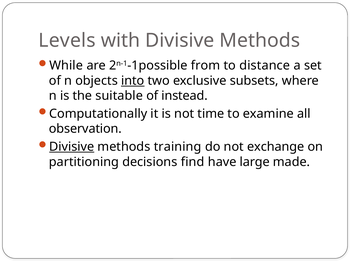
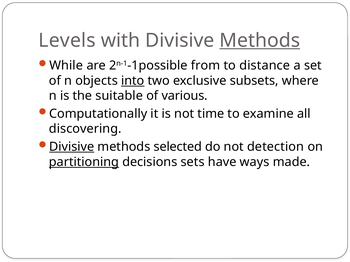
Methods underline: none -> present (260, 40)
instead: instead -> various (185, 96)
observation: observation -> discovering (85, 129)
training: training -> selected (178, 147)
exchange: exchange -> detection (276, 147)
partitioning underline: none -> present (84, 162)
find: find -> sets (193, 162)
large: large -> ways (255, 162)
